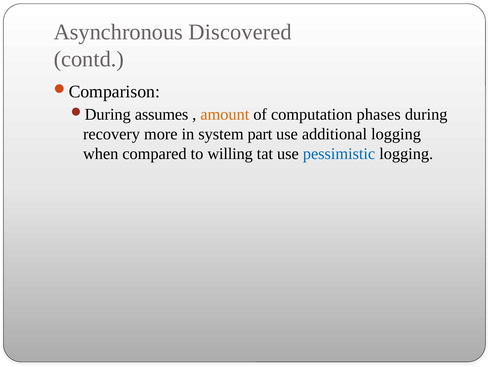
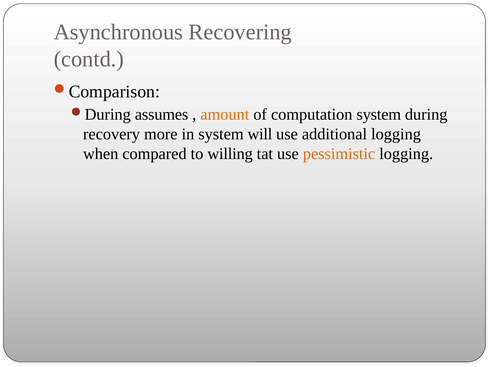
Discovered: Discovered -> Recovering (240, 32)
computation phases: phases -> system (379, 114)
part: part -> will (260, 134)
pessimistic colour: blue -> orange (339, 154)
